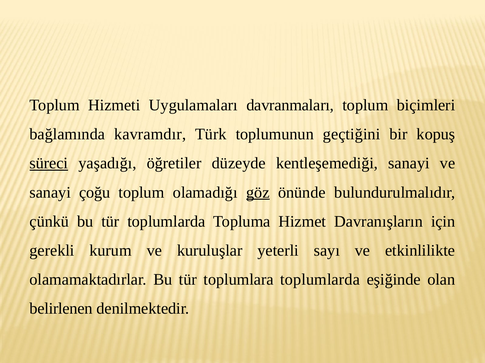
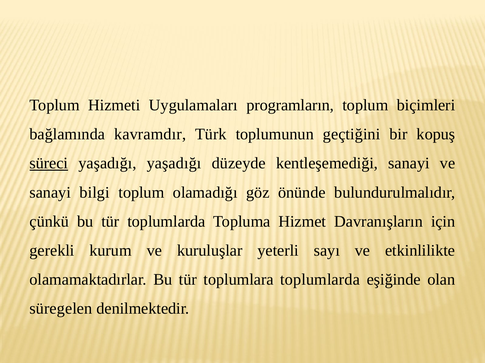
davranmaları: davranmaları -> programların (290, 105)
yaşadığı öğretiler: öğretiler -> yaşadığı (174, 164)
çoğu: çoğu -> bilgi (95, 193)
göz underline: present -> none (258, 193)
belirlenen: belirlenen -> süregelen (61, 309)
